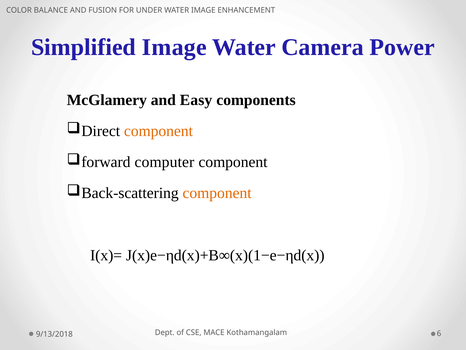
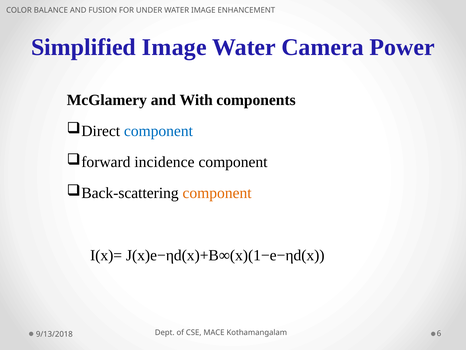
Easy: Easy -> With (196, 100)
component colour: orange -> blue (158, 131)
computer: computer -> incidence (164, 162)
